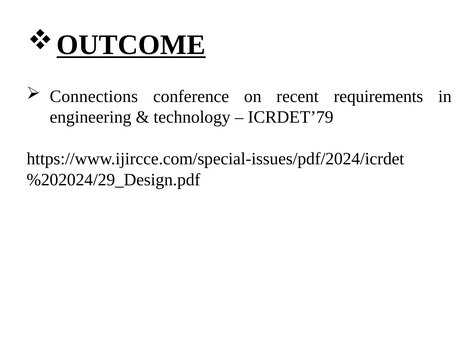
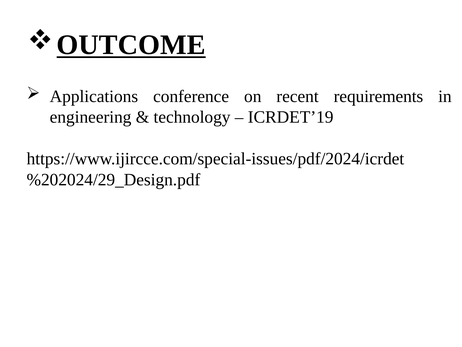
Connections: Connections -> Applications (94, 96)
ICRDET’79: ICRDET’79 -> ICRDET’19 (291, 117)
